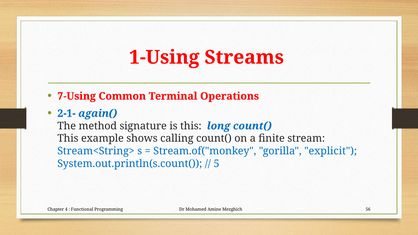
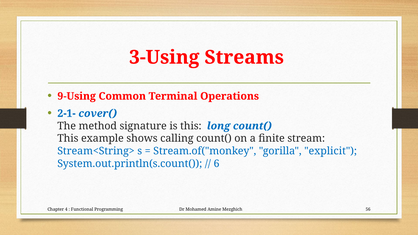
1-Using: 1-Using -> 3-Using (164, 57)
7-Using: 7-Using -> 9-Using (77, 96)
again(: again( -> cover( (98, 113)
5: 5 -> 6 (217, 164)
